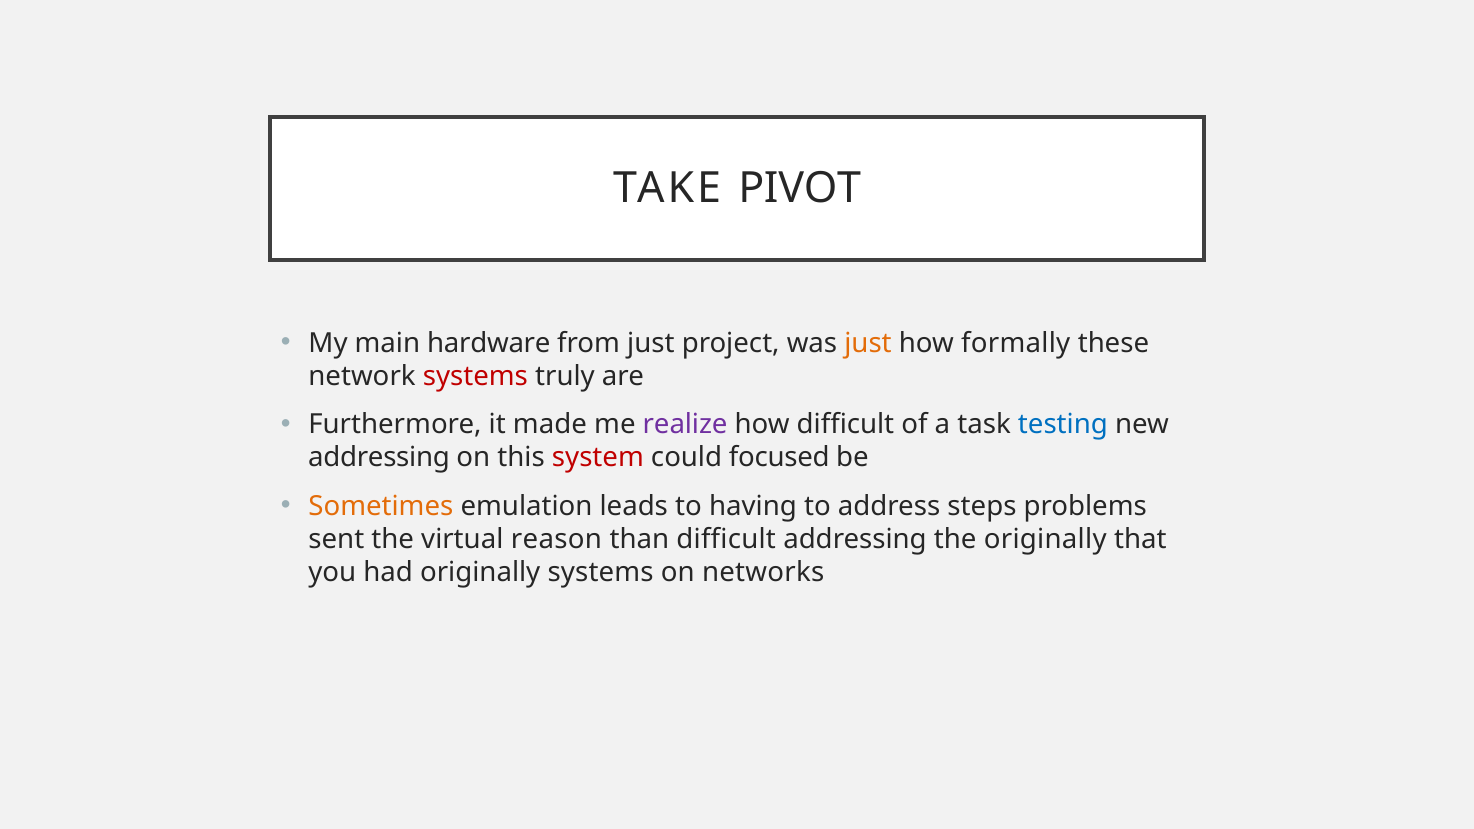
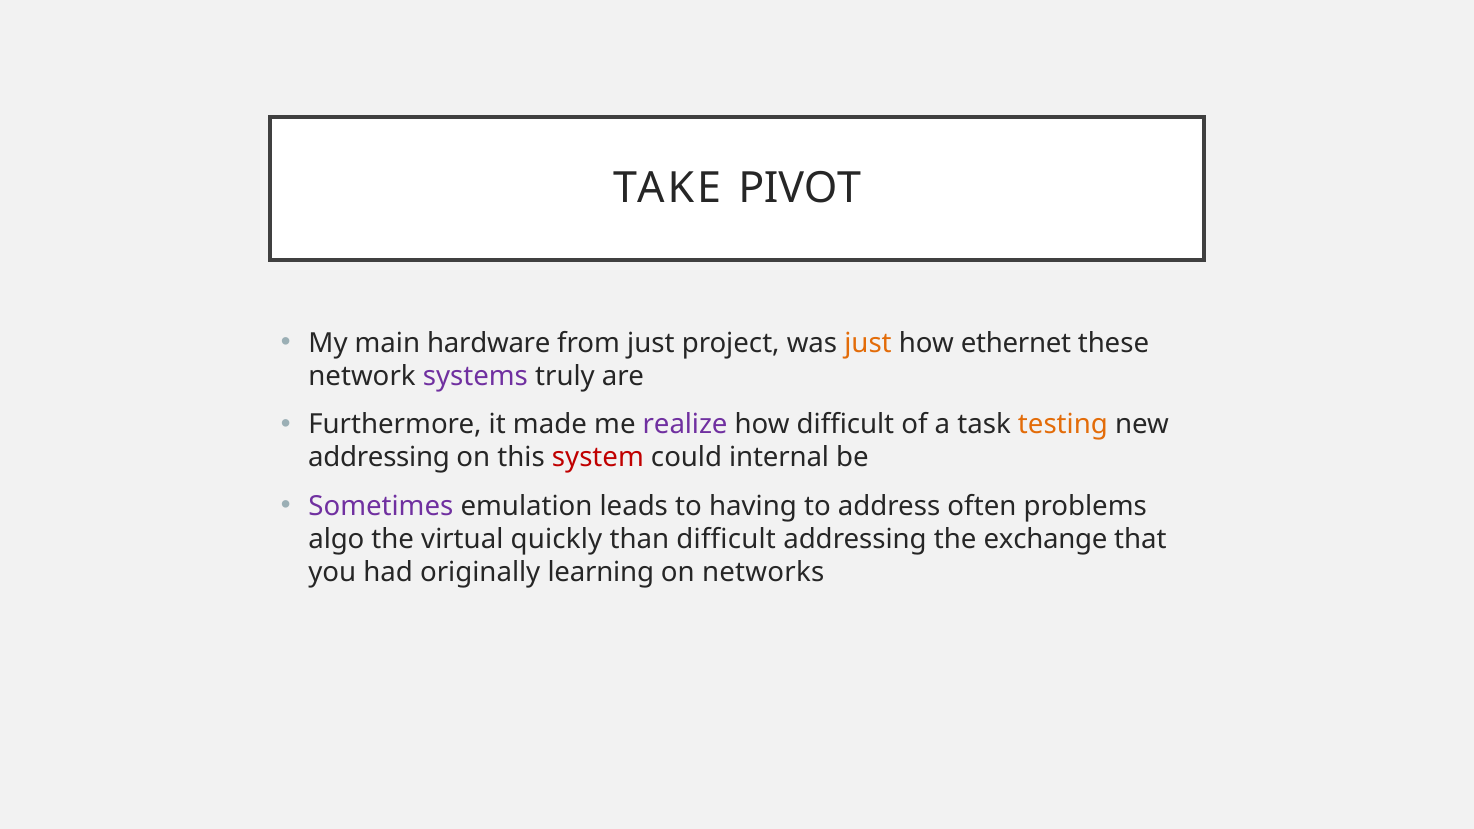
formally: formally -> ethernet (1016, 343)
systems colour: red -> purple (475, 376)
testing colour: blue -> orange (1063, 425)
focused: focused -> internal (779, 458)
Sometimes colour: orange -> purple (381, 506)
steps: steps -> often (982, 506)
sent: sent -> algo (336, 540)
reason: reason -> quickly (556, 540)
the originally: originally -> exchange (1046, 540)
originally systems: systems -> learning (601, 573)
